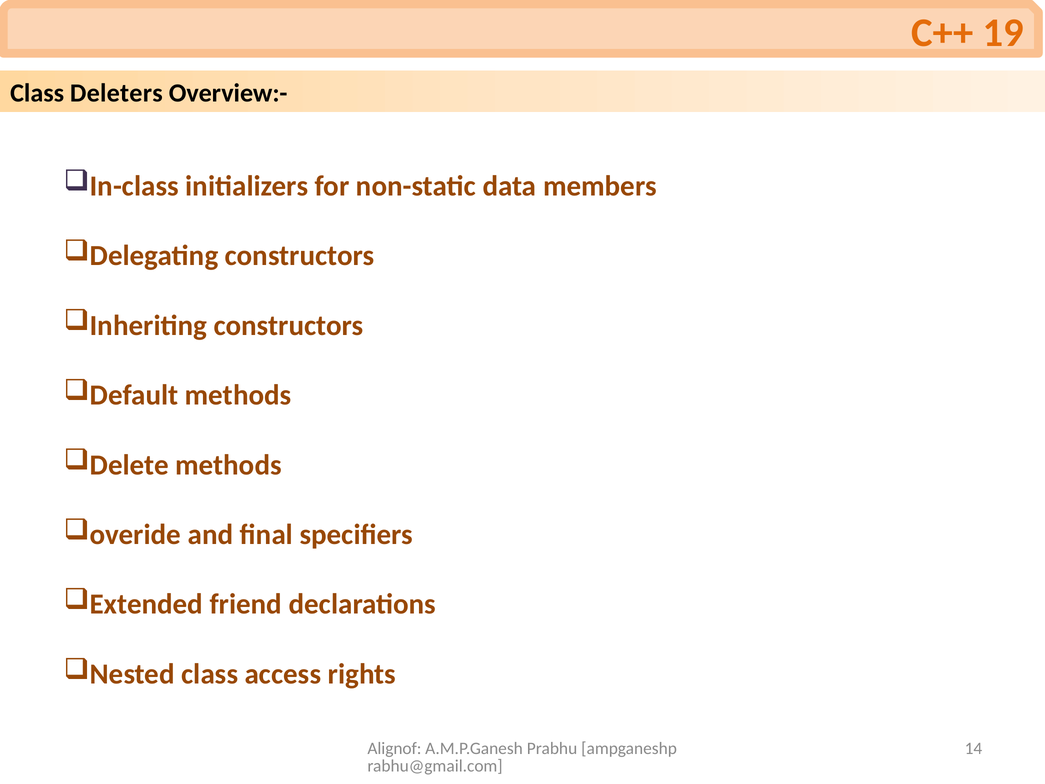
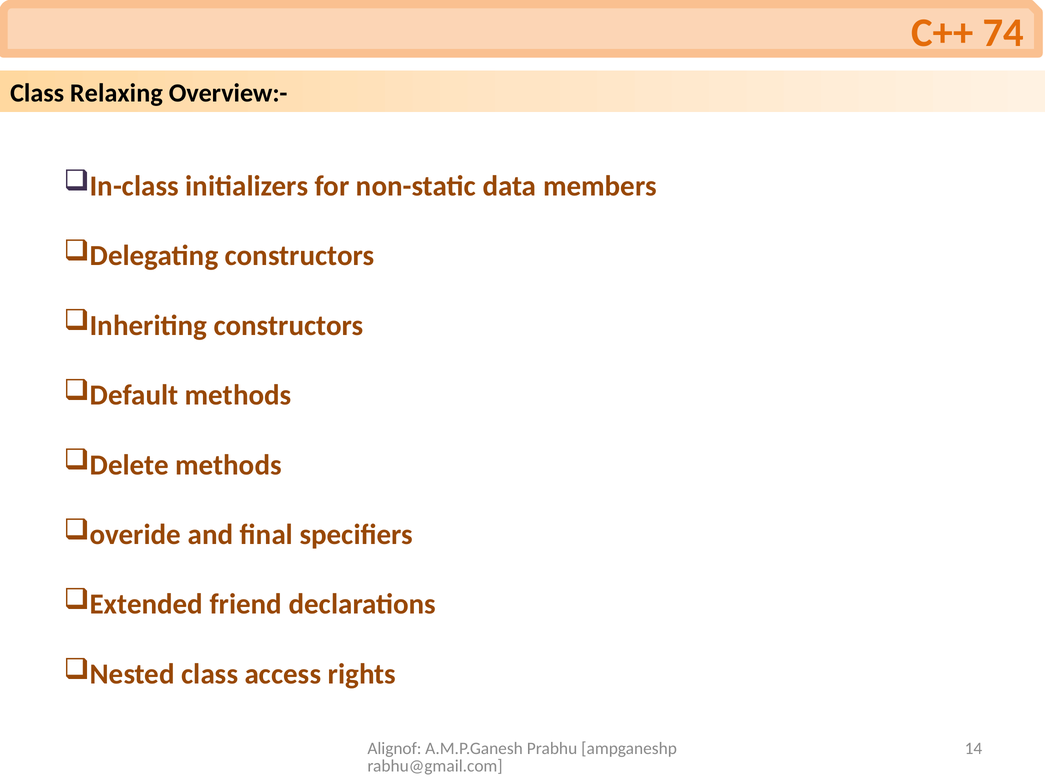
19: 19 -> 74 (1003, 33)
Deleters: Deleters -> Relaxing (116, 93)
